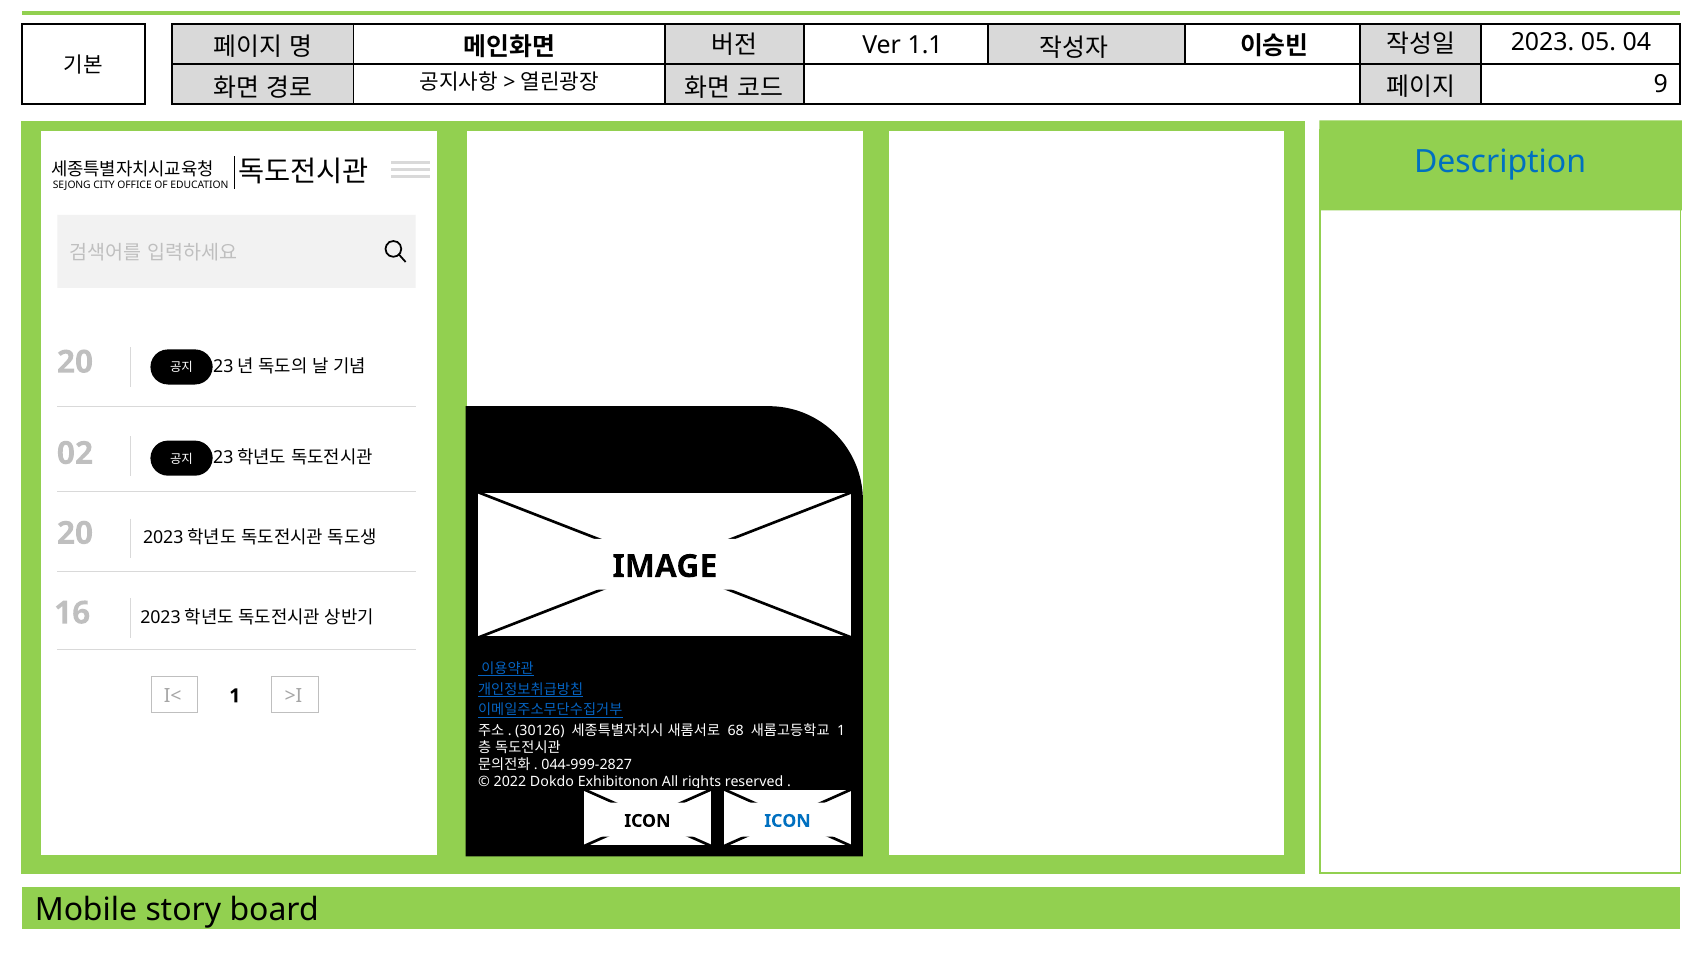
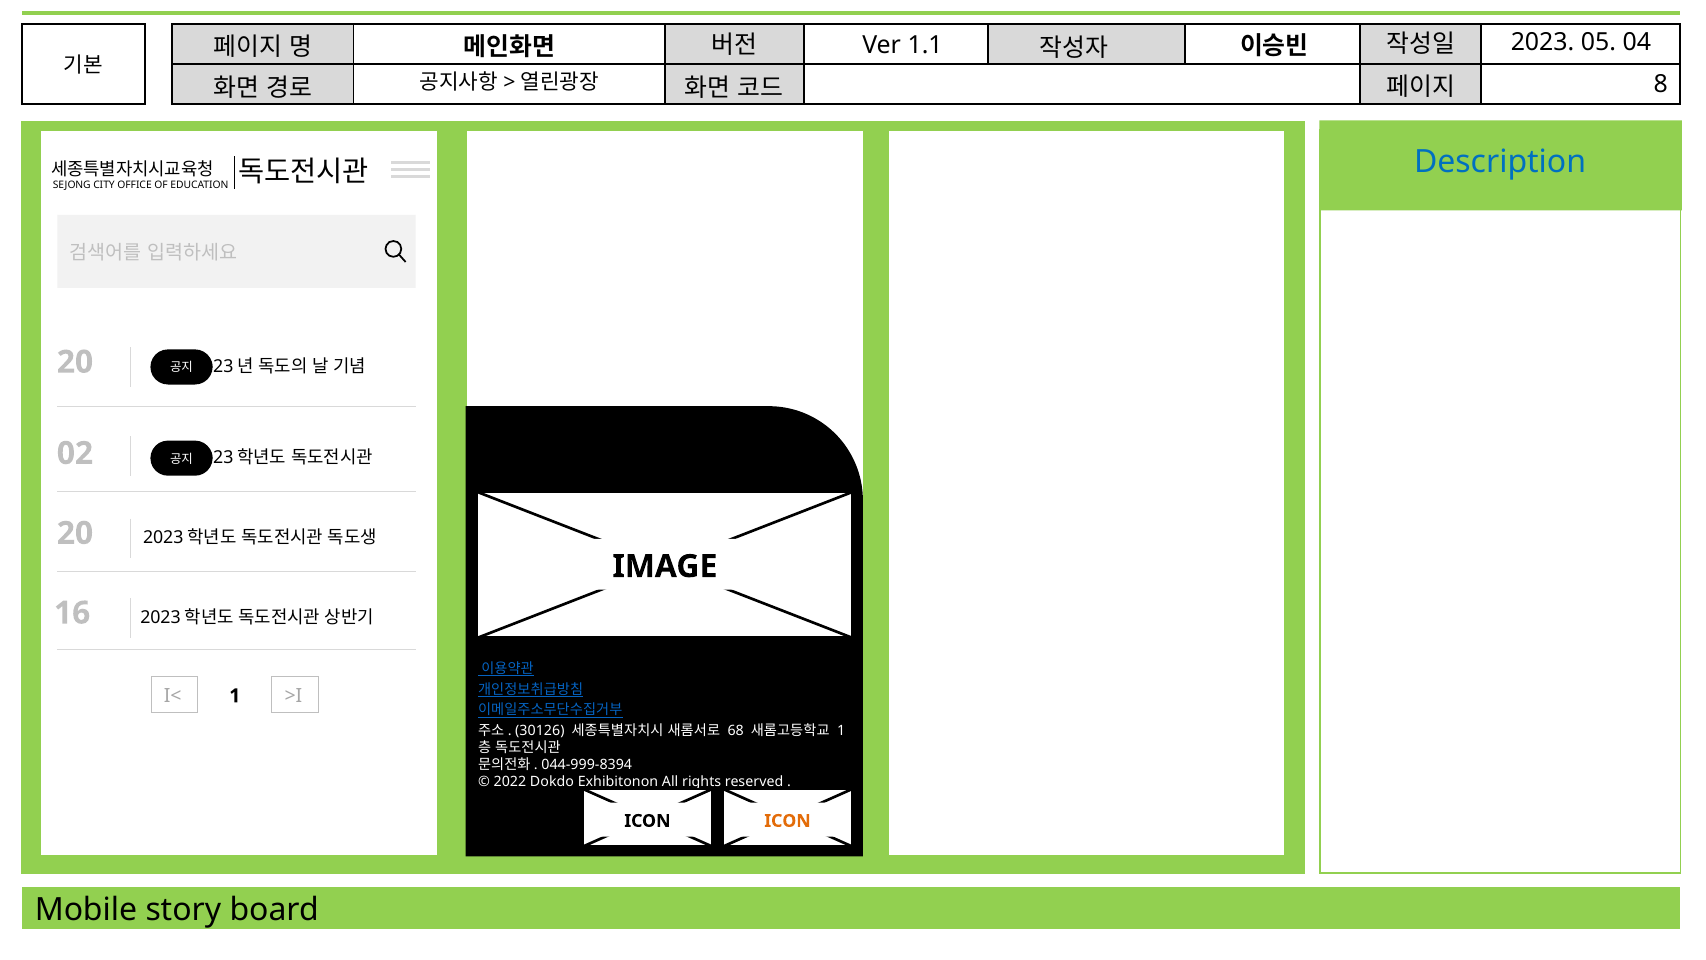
9: 9 -> 8 (1661, 85)
044-999-2827: 044-999-2827 -> 044-999-8394 (587, 765)
ICON colour: blue -> orange (787, 821)
